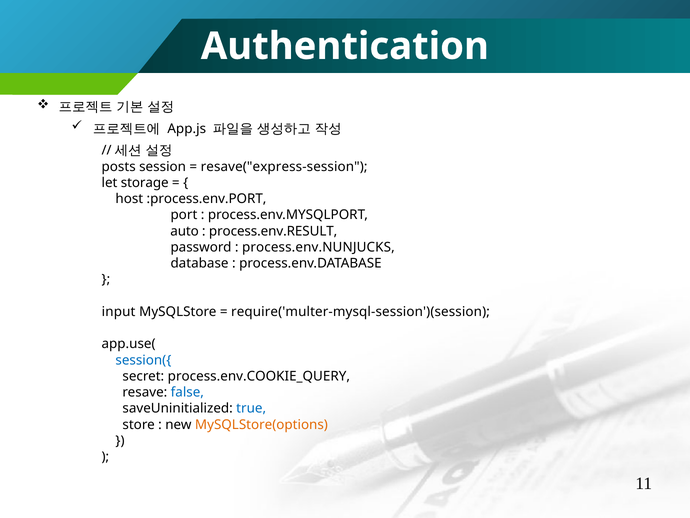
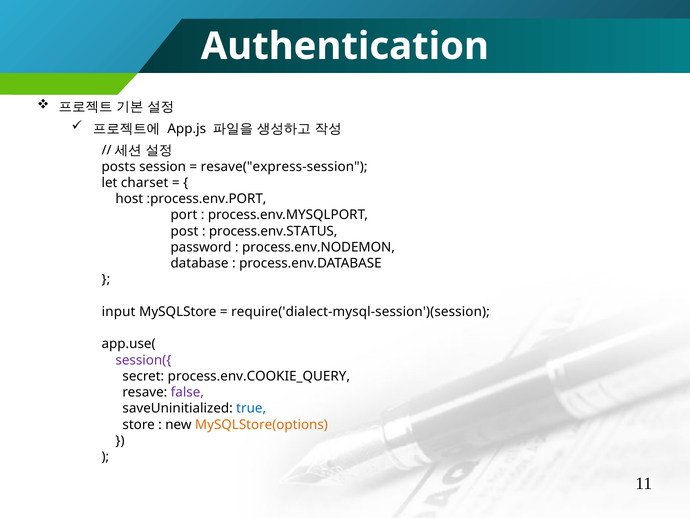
storage: storage -> charset (145, 183)
auto: auto -> post (184, 231)
process.env.RESULT: process.env.RESULT -> process.env.STATUS (273, 231)
process.env.NUNJUCKS: process.env.NUNJUCKS -> process.env.NODEMON (318, 247)
require('multer-mysql-session')(session: require('multer-mysql-session')(session -> require('dialect-mysql-session')(session (360, 311)
session({ colour: blue -> purple (143, 360)
false colour: blue -> purple (187, 392)
